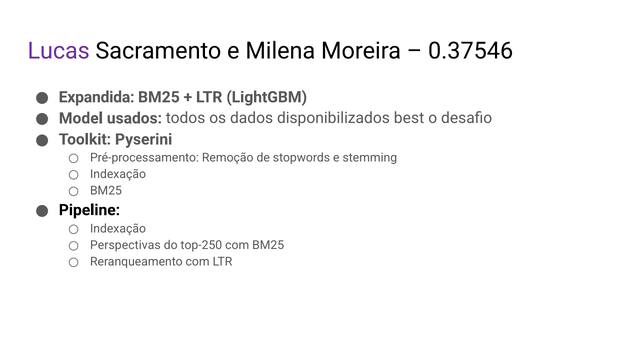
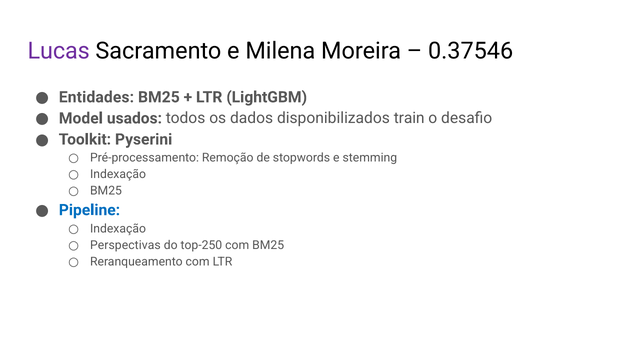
Expandida: Expandida -> Entidades (96, 97)
best: best -> train (409, 118)
Pipeline colour: black -> blue (89, 210)
